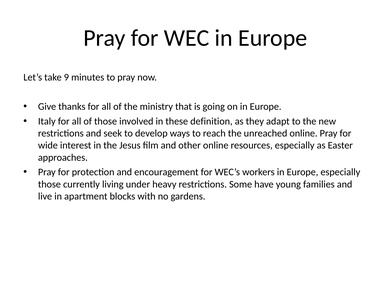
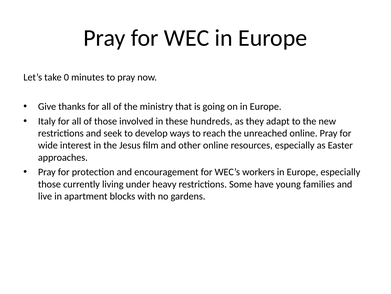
9: 9 -> 0 (66, 77)
definition: definition -> hundreds (211, 121)
